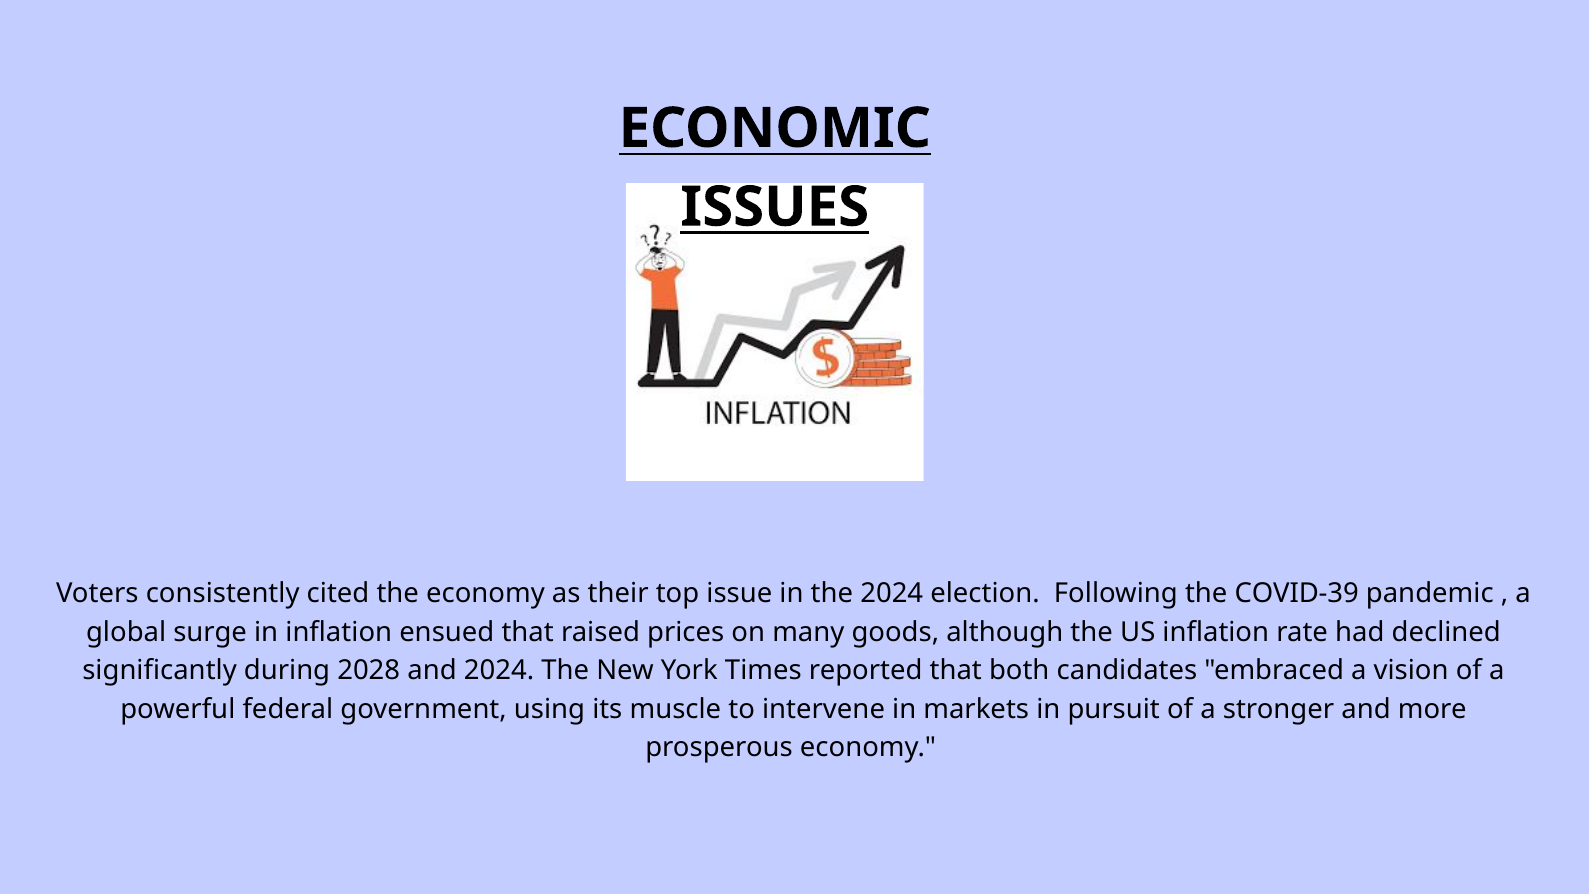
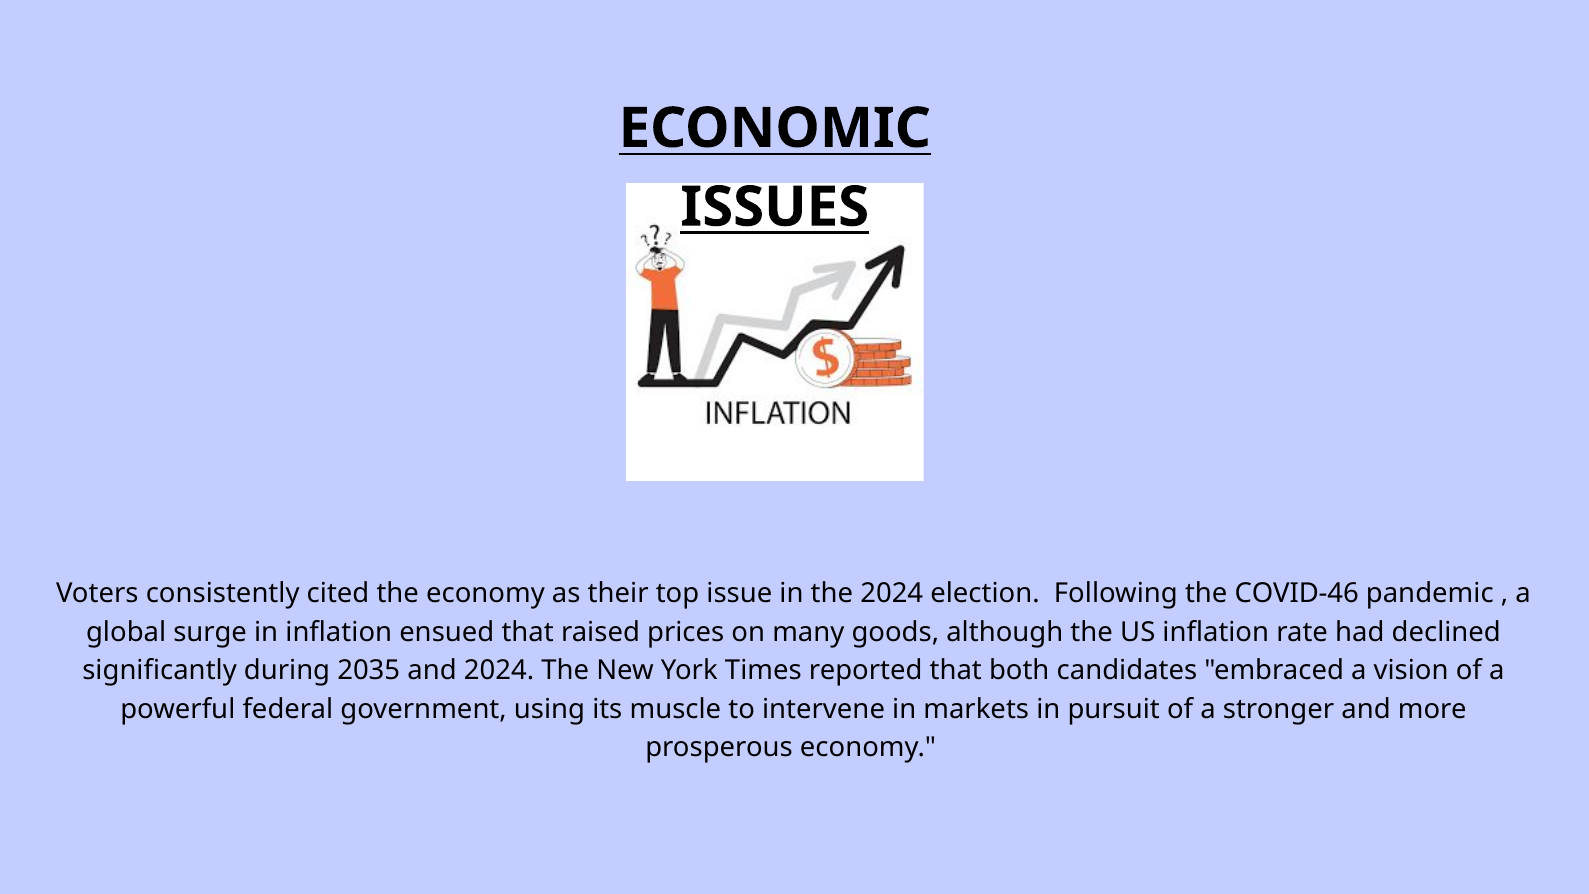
COVID-39: COVID-39 -> COVID-46 (1297, 593)
2028: 2028 -> 2035 (369, 670)
